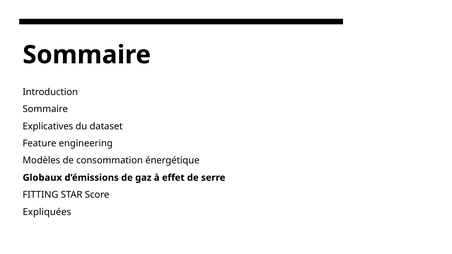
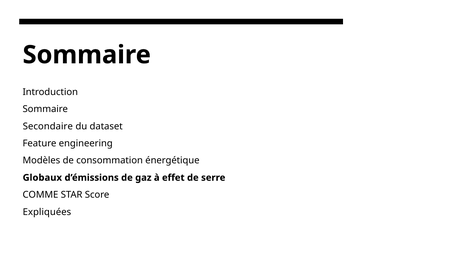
Explicatives: Explicatives -> Secondaire (48, 126)
FITTING: FITTING -> COMME (40, 195)
